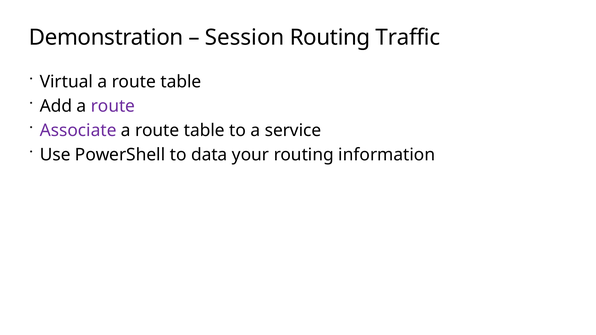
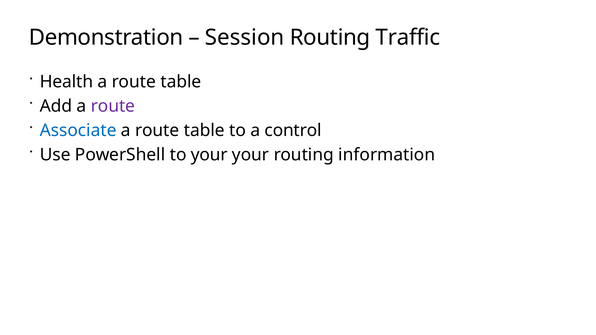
Virtual: Virtual -> Health (66, 82)
Associate colour: purple -> blue (78, 131)
service: service -> control (293, 131)
to data: data -> your (209, 155)
